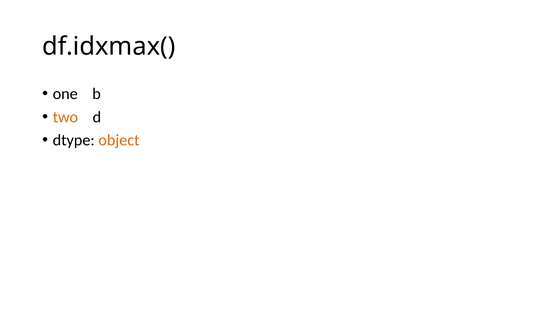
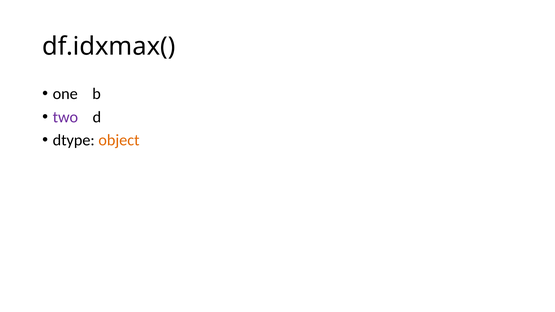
two colour: orange -> purple (65, 117)
